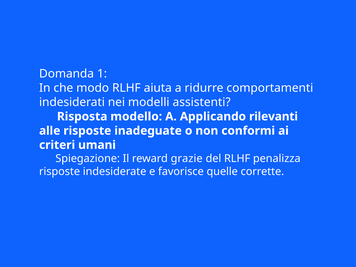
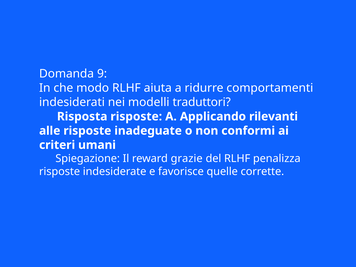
1: 1 -> 9 (102, 74)
assistenti: assistenti -> traduttori (202, 102)
Risposta modello: modello -> risposte (136, 116)
